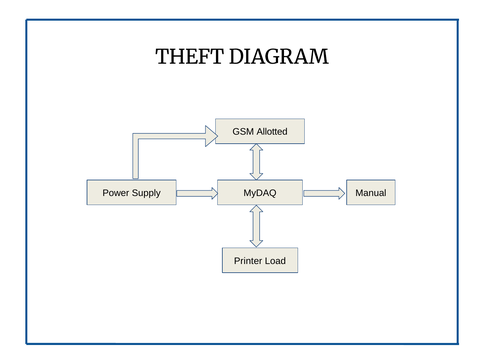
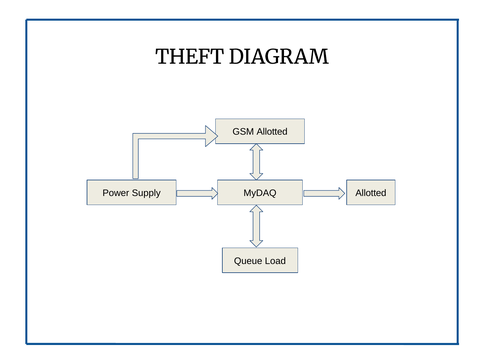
Manual: Manual -> Allotted (371, 193)
Printer: Printer -> Queue (248, 261)
